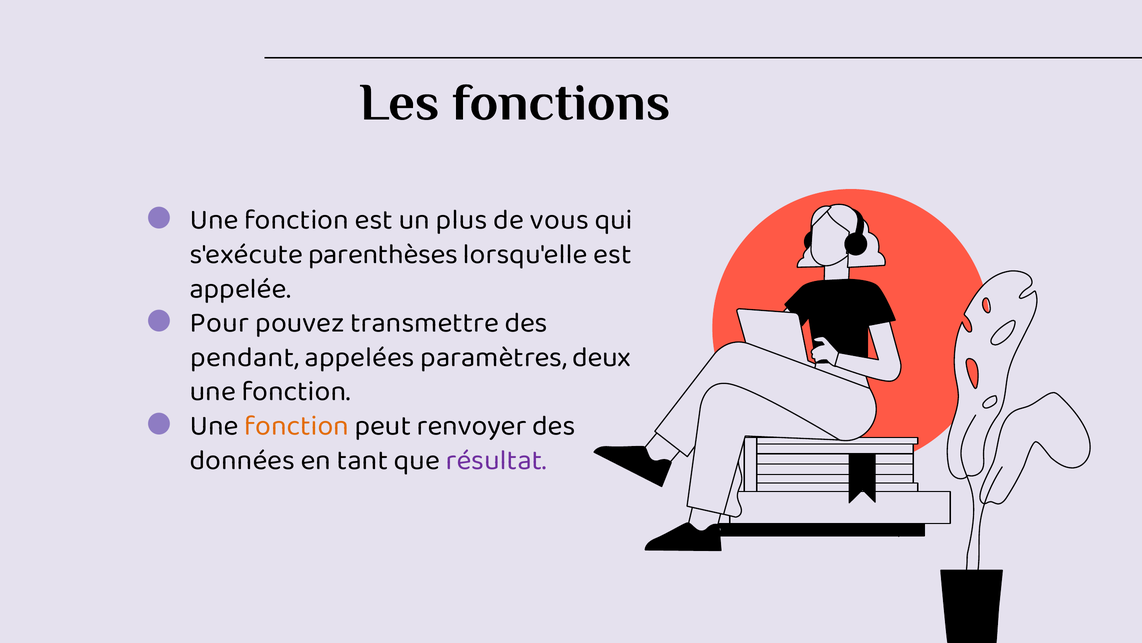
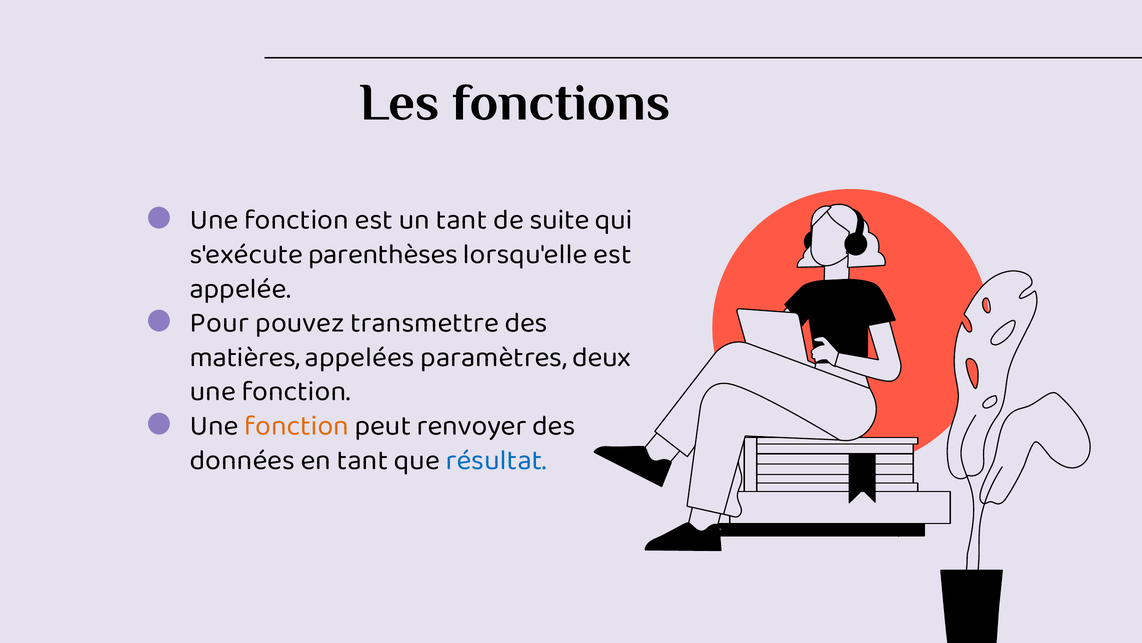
un plus: plus -> tant (462, 219)
vous: vous -> suite (559, 219)
pendant: pendant -> matières (245, 356)
résultat colour: purple -> blue (496, 459)
